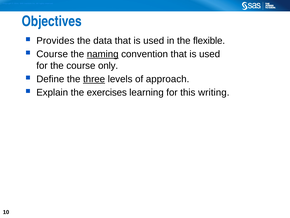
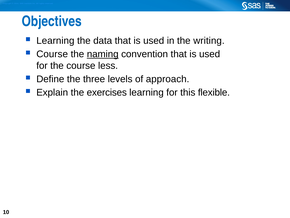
Provides: Provides -> Learning (55, 41)
flexible: flexible -> writing (209, 41)
only: only -> less (108, 66)
three underline: present -> none (94, 79)
writing: writing -> flexible (214, 92)
